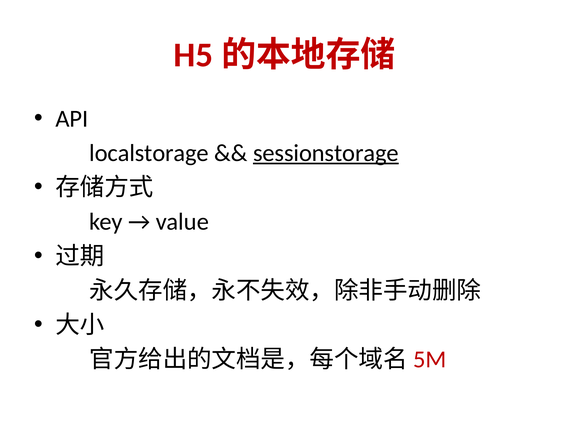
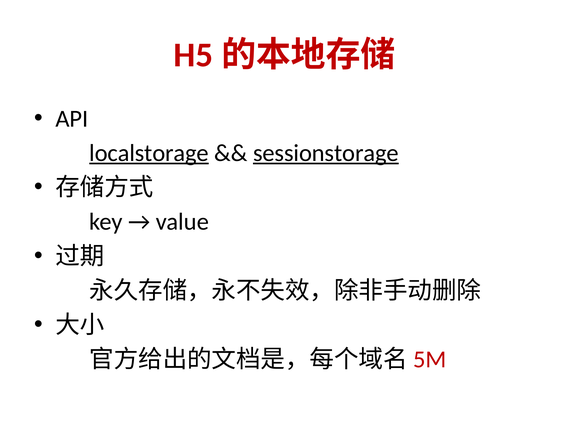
localstorage underline: none -> present (149, 153)
